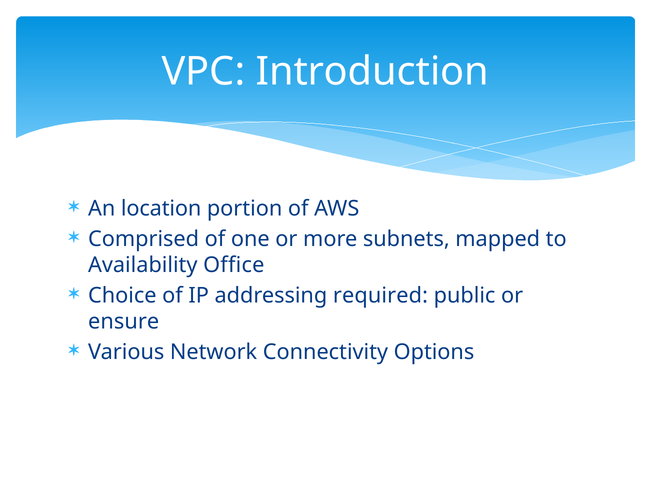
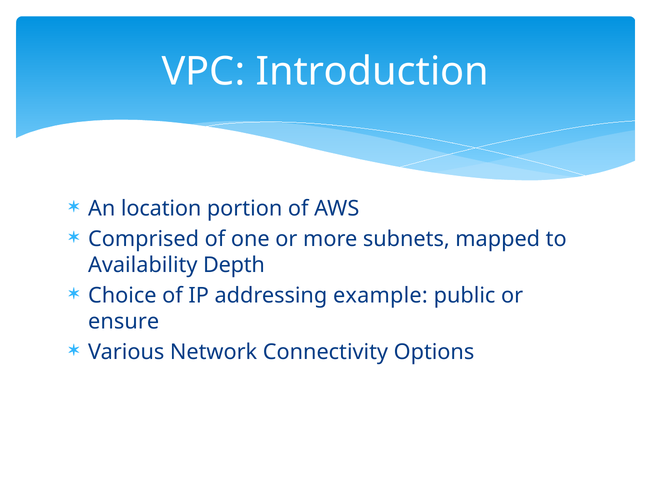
Office: Office -> Depth (234, 265)
required: required -> example (380, 295)
